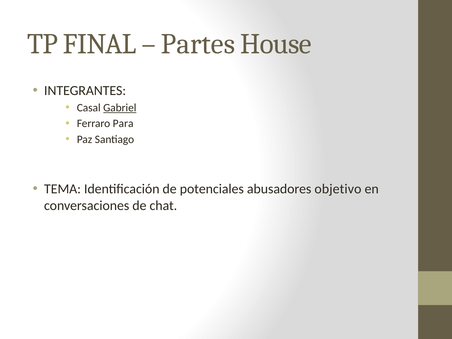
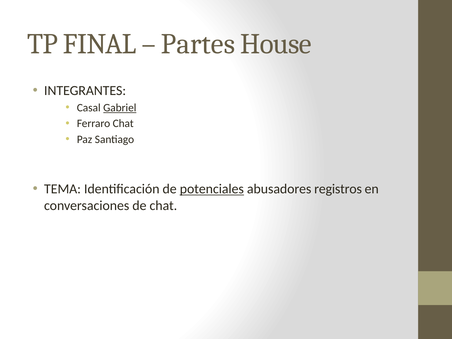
Ferraro Para: Para -> Chat (123, 124)
potenciales underline: none -> present (212, 189)
objetivo: objetivo -> registros (338, 189)
